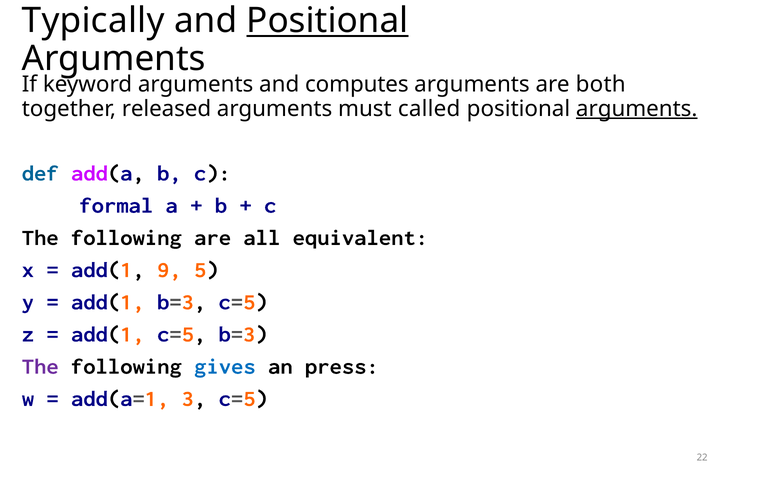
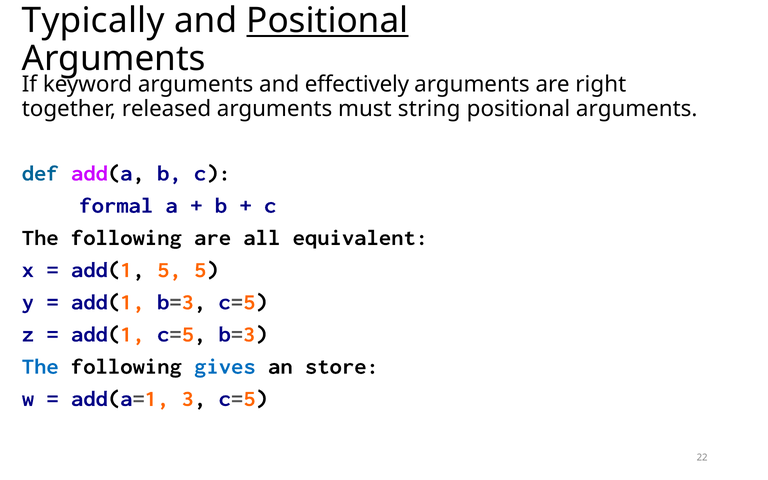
computes: computes -> effectively (357, 84)
both: both -> right (601, 84)
called: called -> string (429, 109)
arguments underline: present -> none (637, 109)
add(1 9: 9 -> 5 (169, 270)
The colour: purple -> blue (40, 366)
press: press -> store (342, 366)
